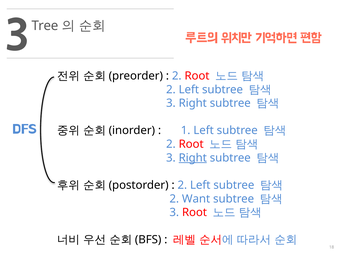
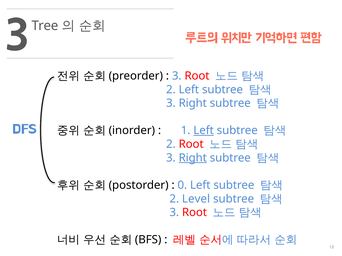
2: 2 -> 3 (177, 76)
Left underline: none -> present (204, 131)
2: 2 -> 0 (182, 185)
Want: Want -> Level (196, 199)
